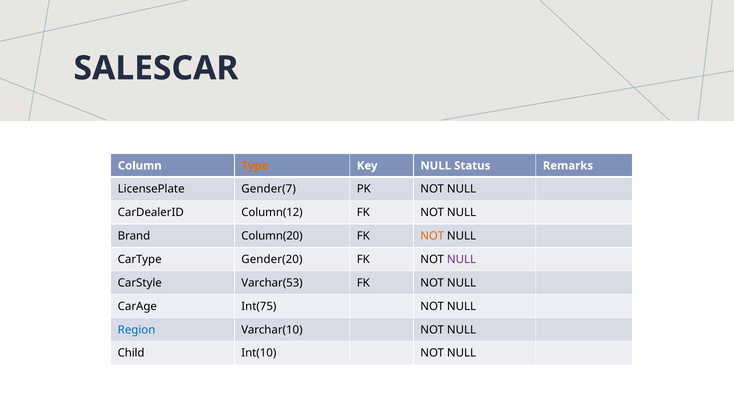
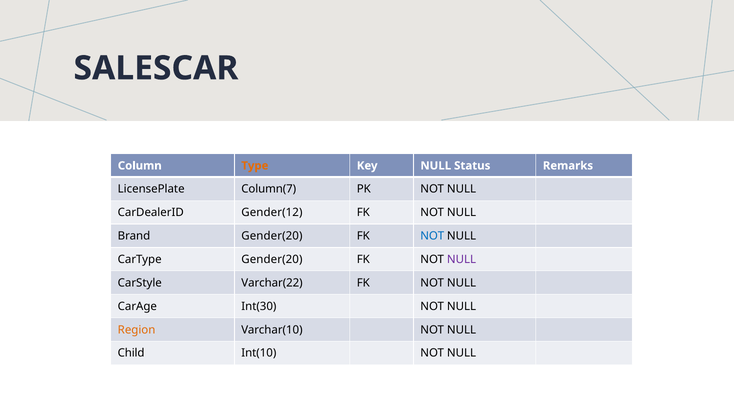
Gender(7: Gender(7 -> Column(7 (269, 189)
Column(12: Column(12 -> Gender(12 (272, 212)
Brand Column(20: Column(20 -> Gender(20 (272, 236)
NOT colour: orange -> blue (432, 236)
Varchar(53: Varchar(53 -> Varchar(22 (272, 283)
Int(75: Int(75 -> Int(30 (259, 306)
Region colour: blue -> orange (137, 330)
